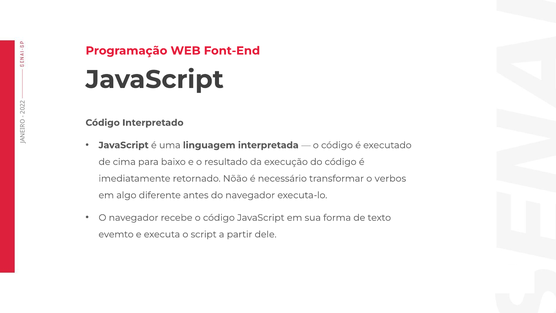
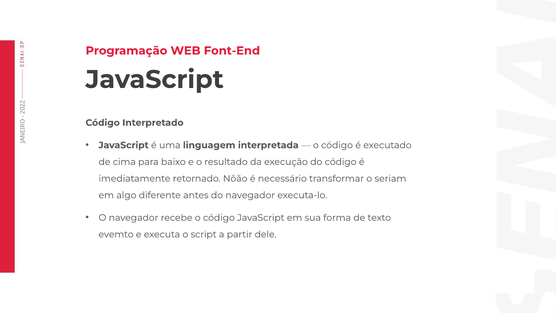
verbos: verbos -> seriam (390, 178)
